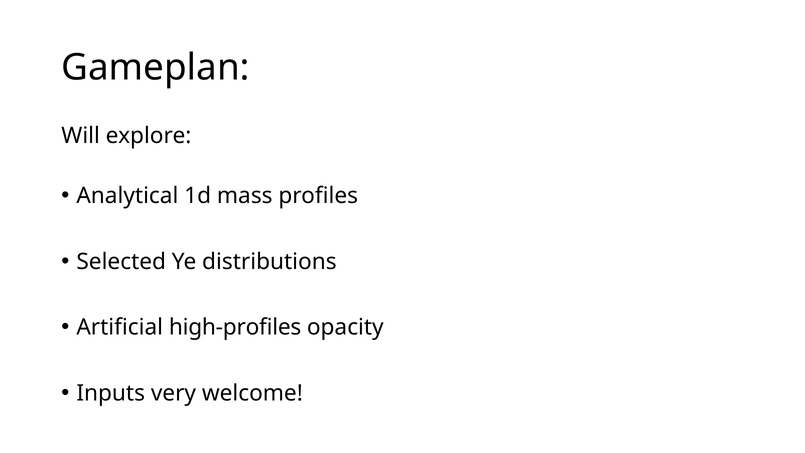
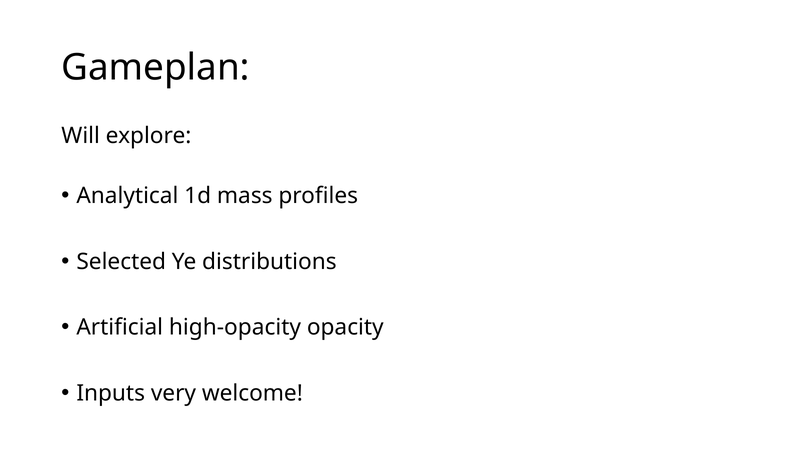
high-profiles: high-profiles -> high-opacity (235, 327)
